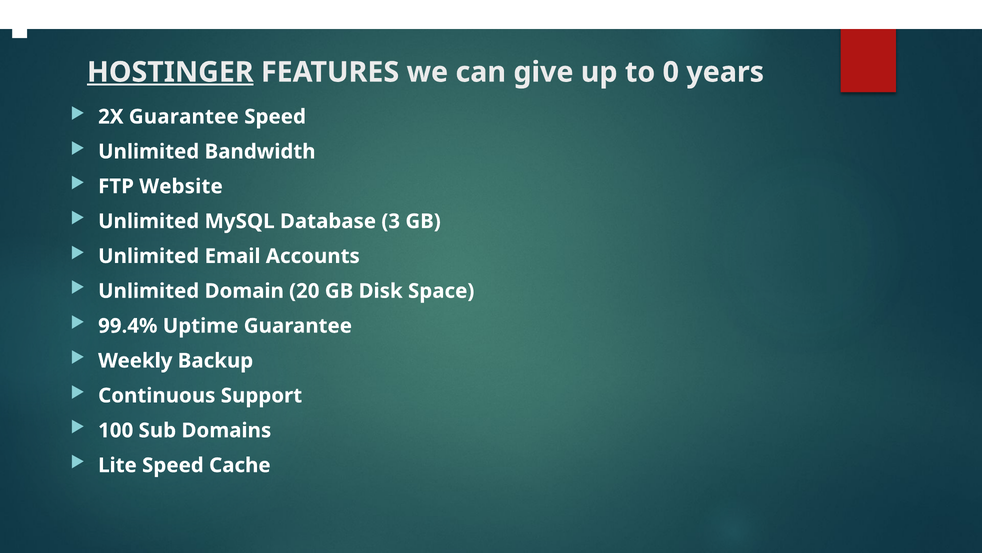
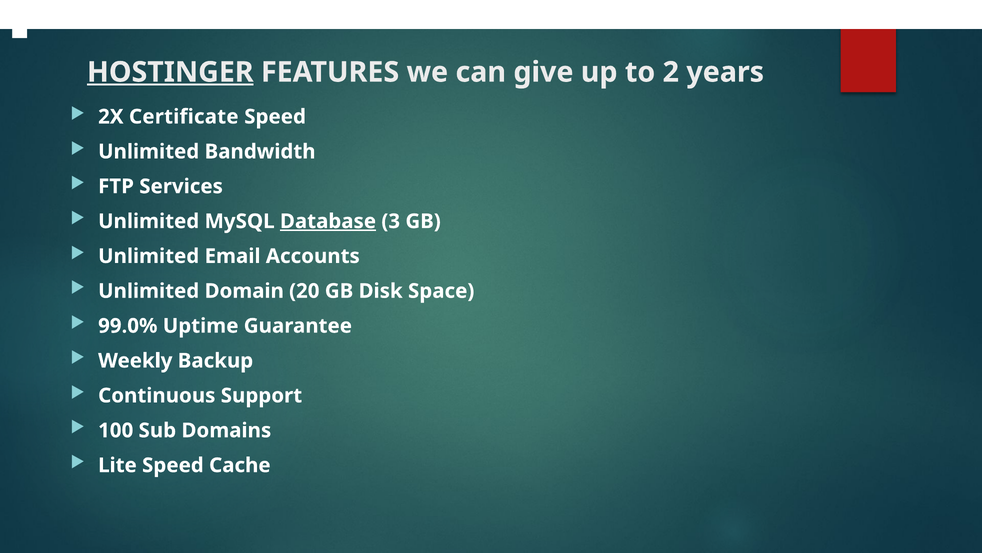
0: 0 -> 2 (671, 72)
2X Guarantee: Guarantee -> Certificate (184, 117)
Website: Website -> Services (181, 186)
Database underline: none -> present (328, 221)
99.4%: 99.4% -> 99.0% (128, 326)
